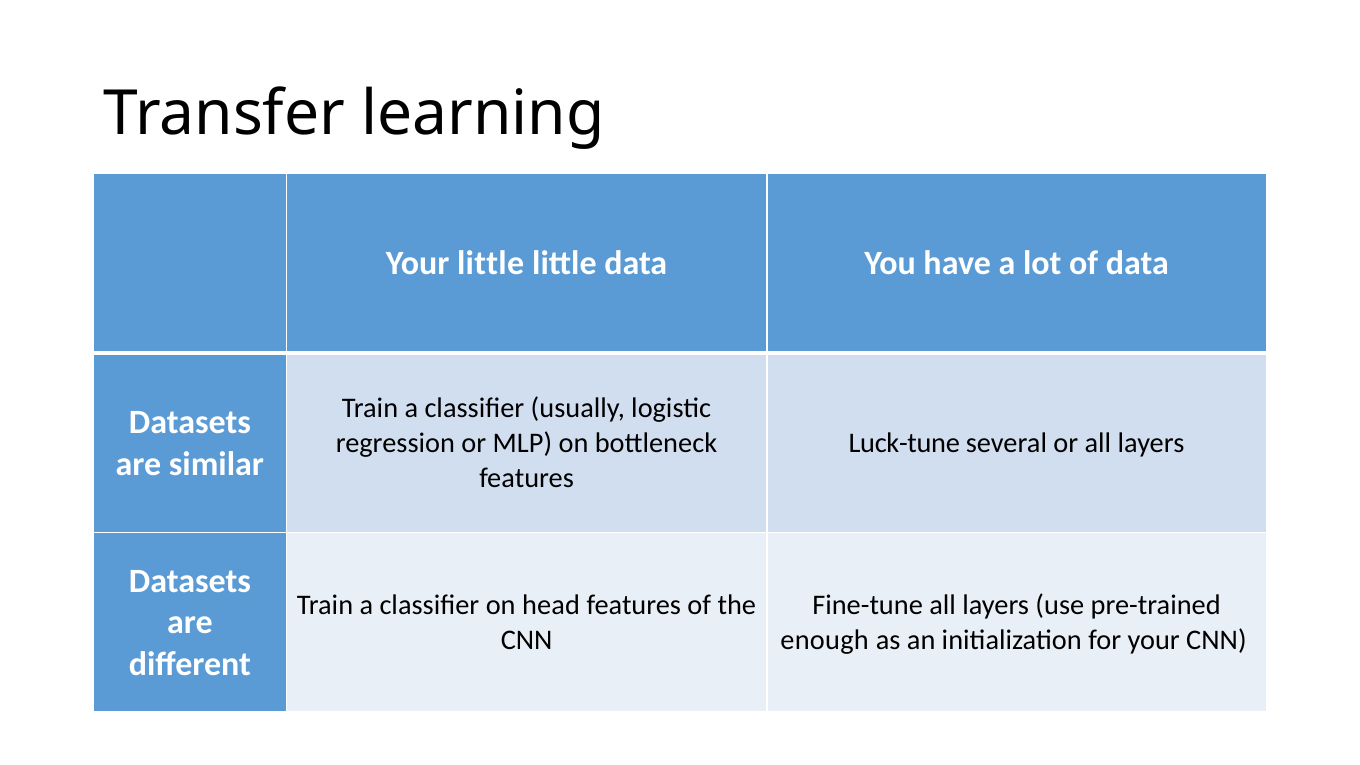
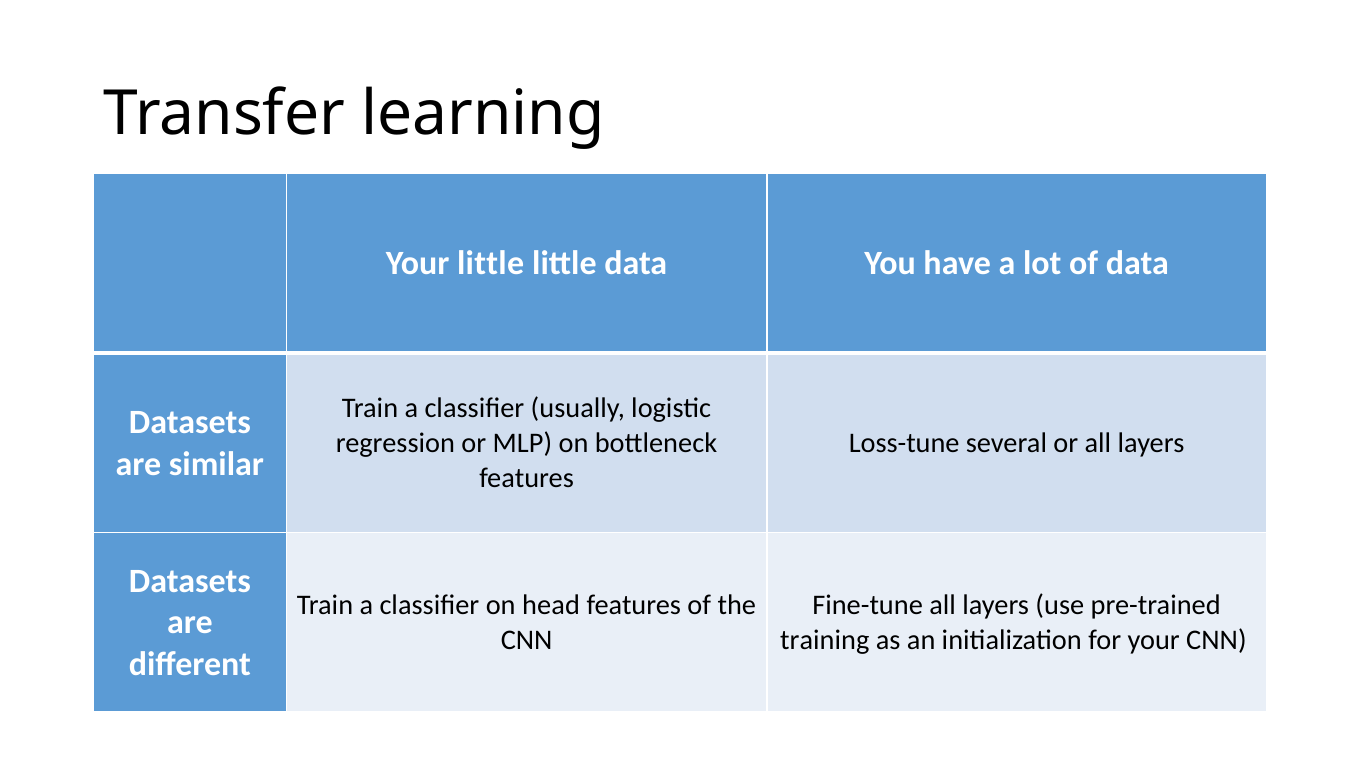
Luck-tune: Luck-tune -> Loss-tune (904, 443)
enough: enough -> training (825, 640)
